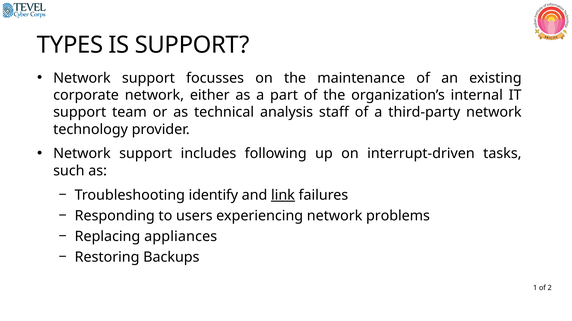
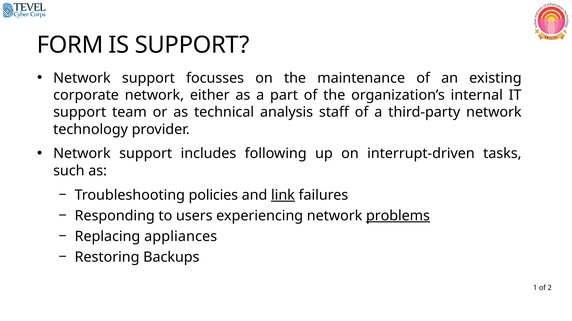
TYPES: TYPES -> FORM (70, 45)
identify: identify -> policies (213, 195)
problems underline: none -> present (398, 216)
